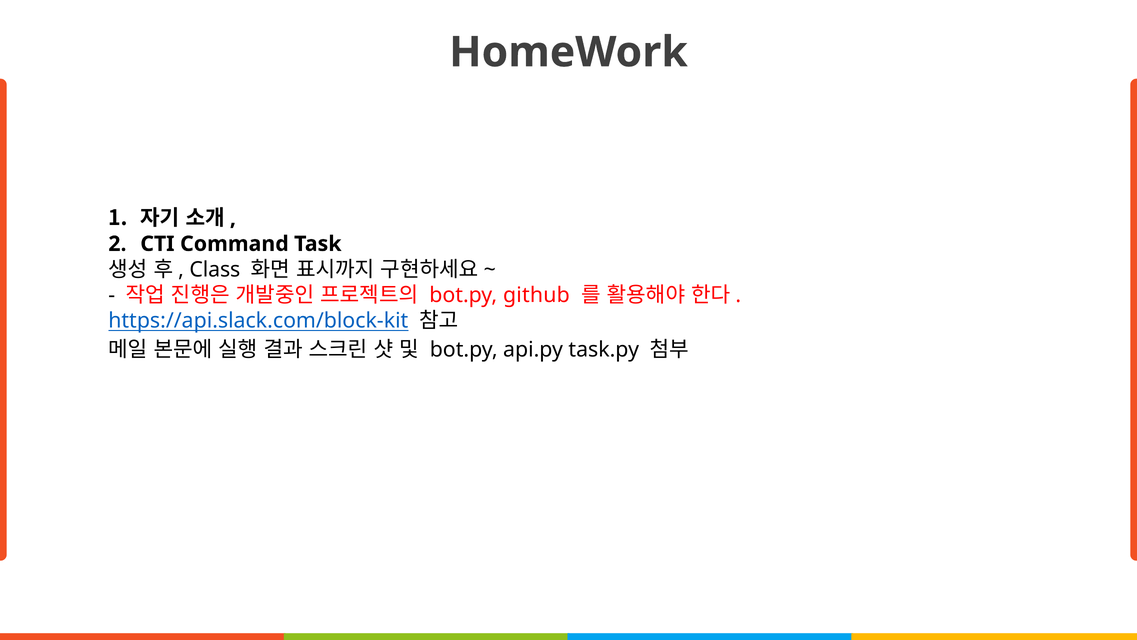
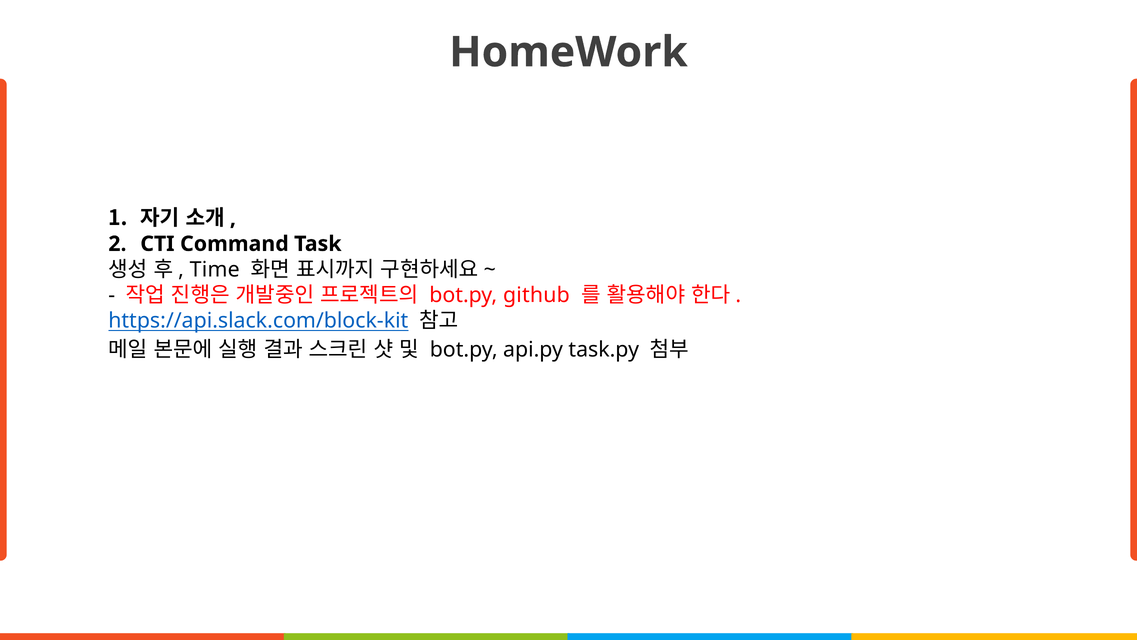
Class: Class -> Time (215, 269)
